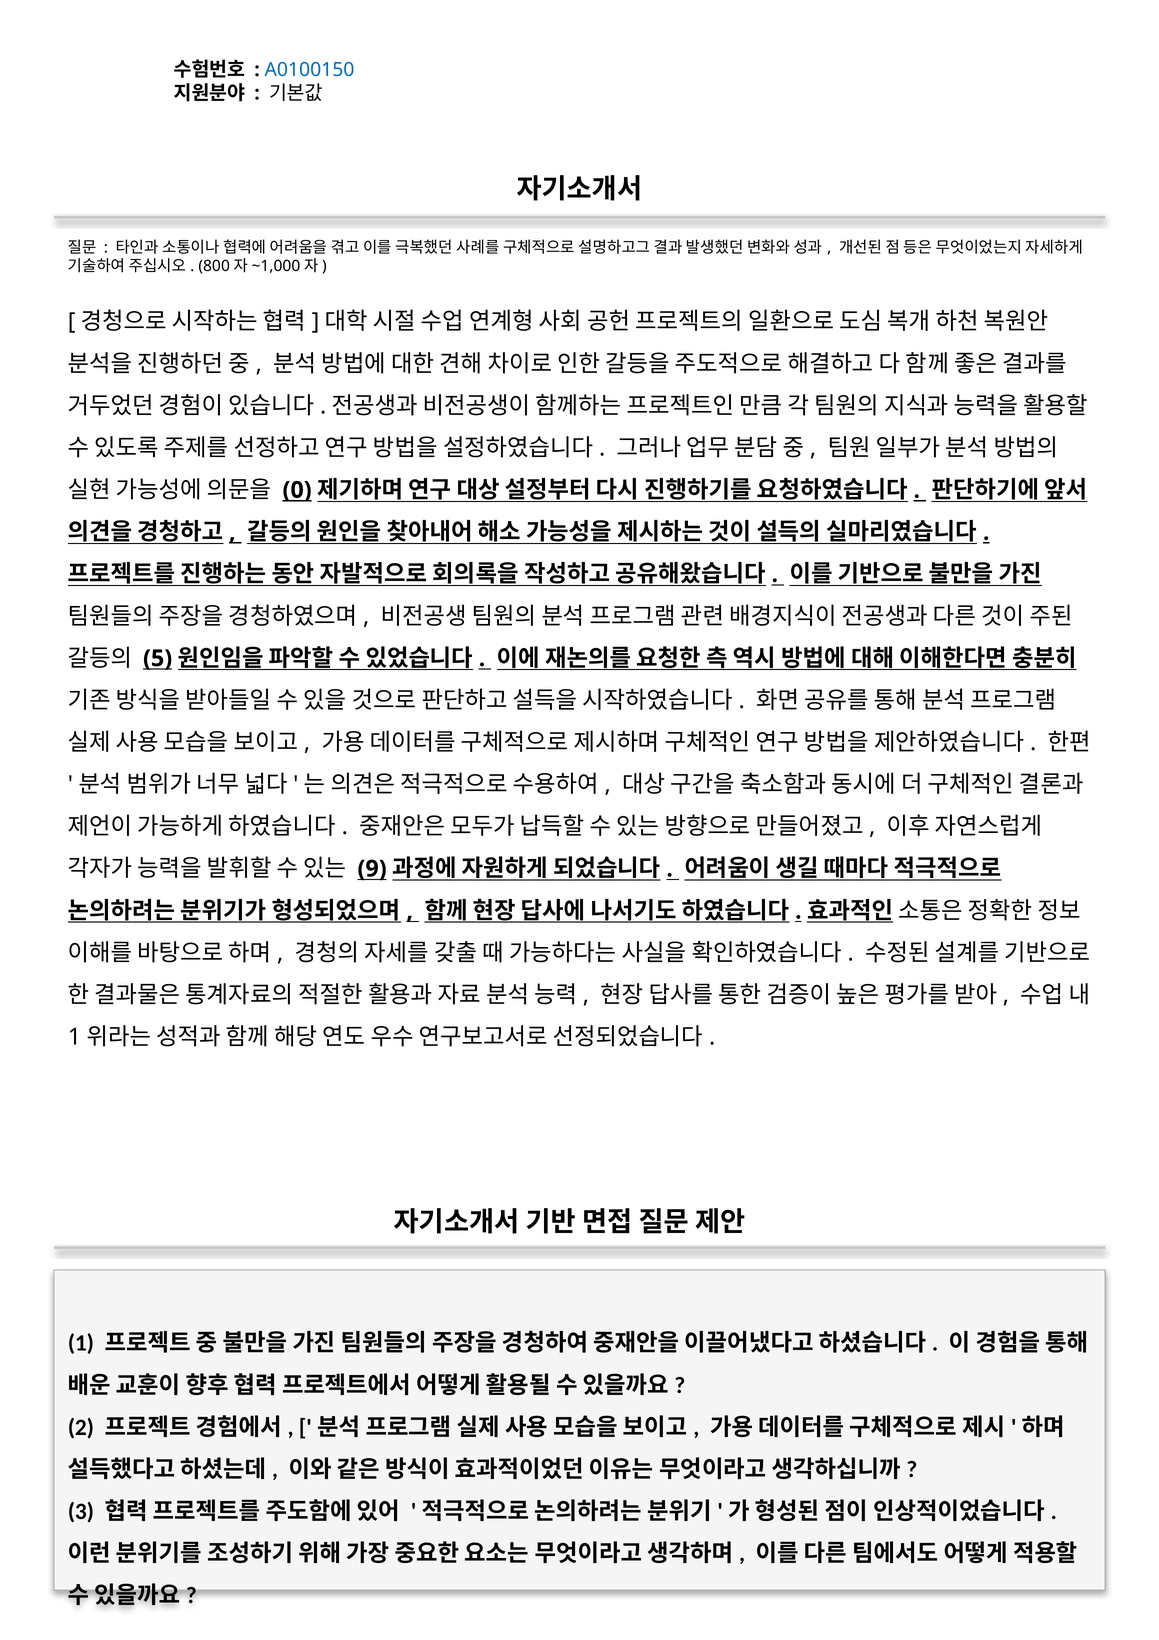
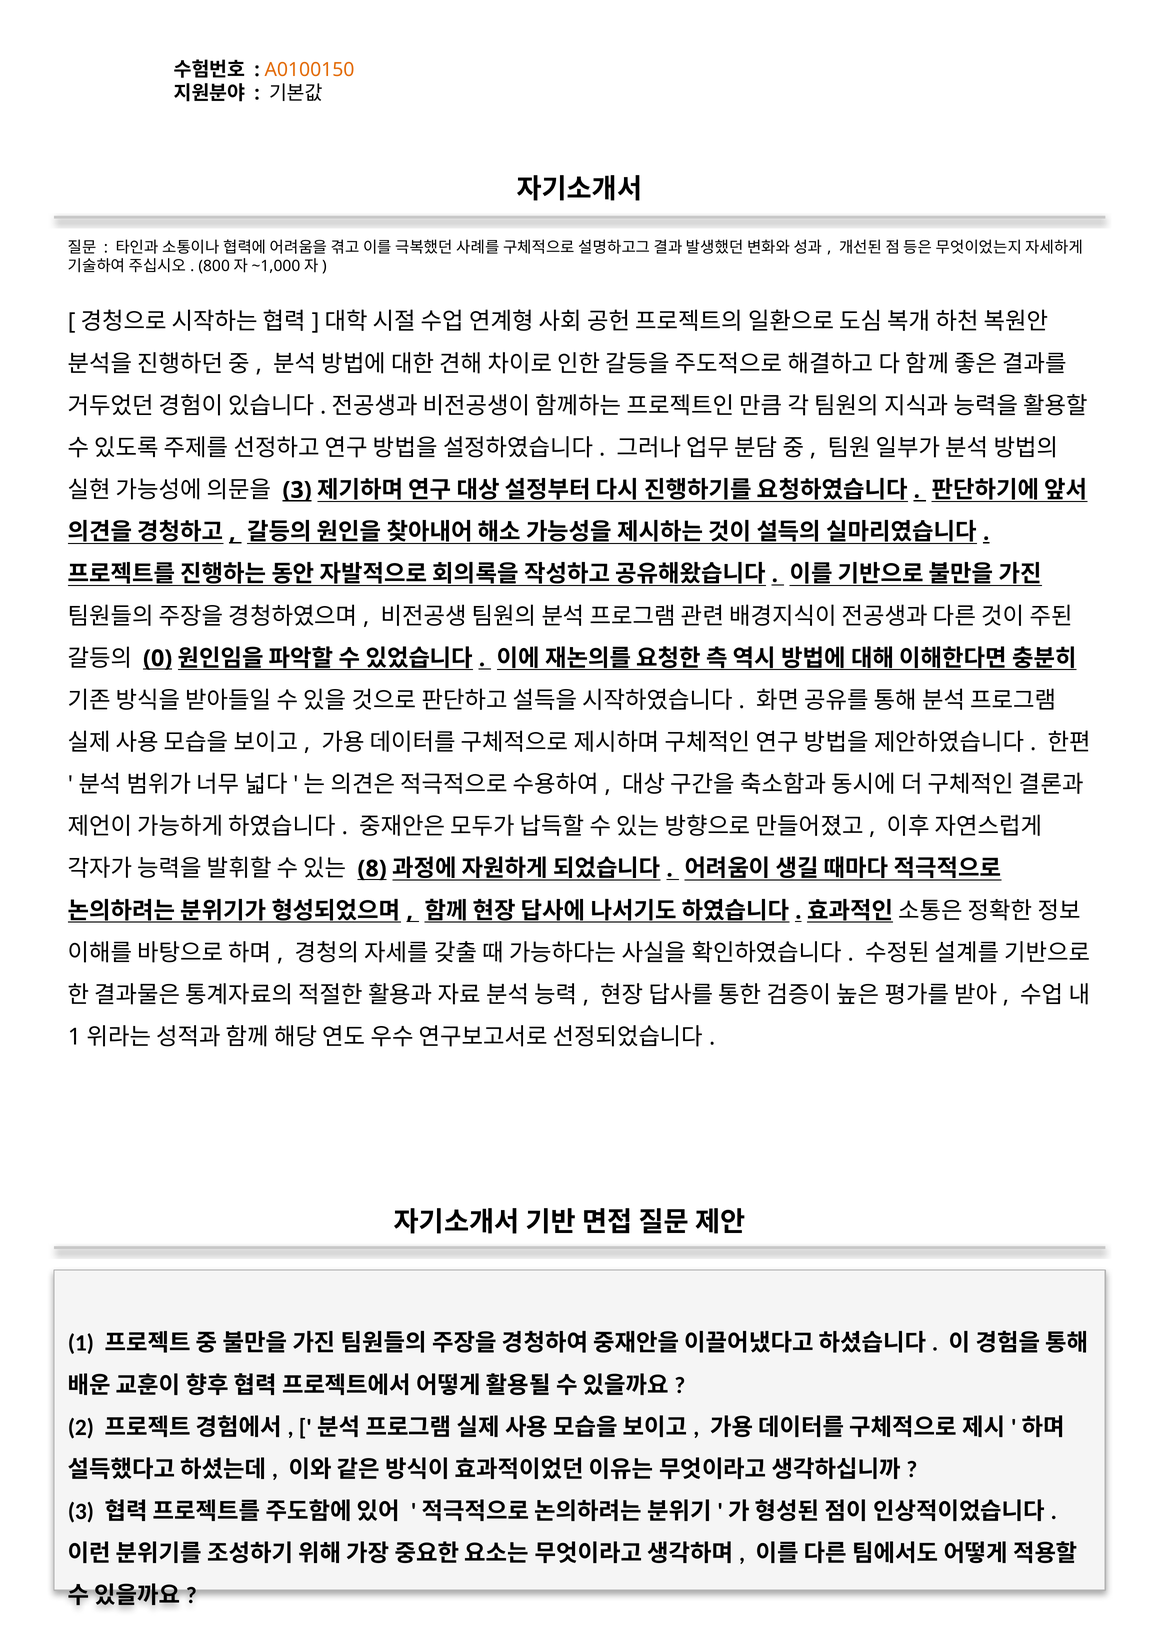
A0100150 colour: blue -> orange (310, 70)
0: 0 -> 3 (297, 490)
5: 5 -> 0 (158, 658)
9: 9 -> 8 (372, 868)
